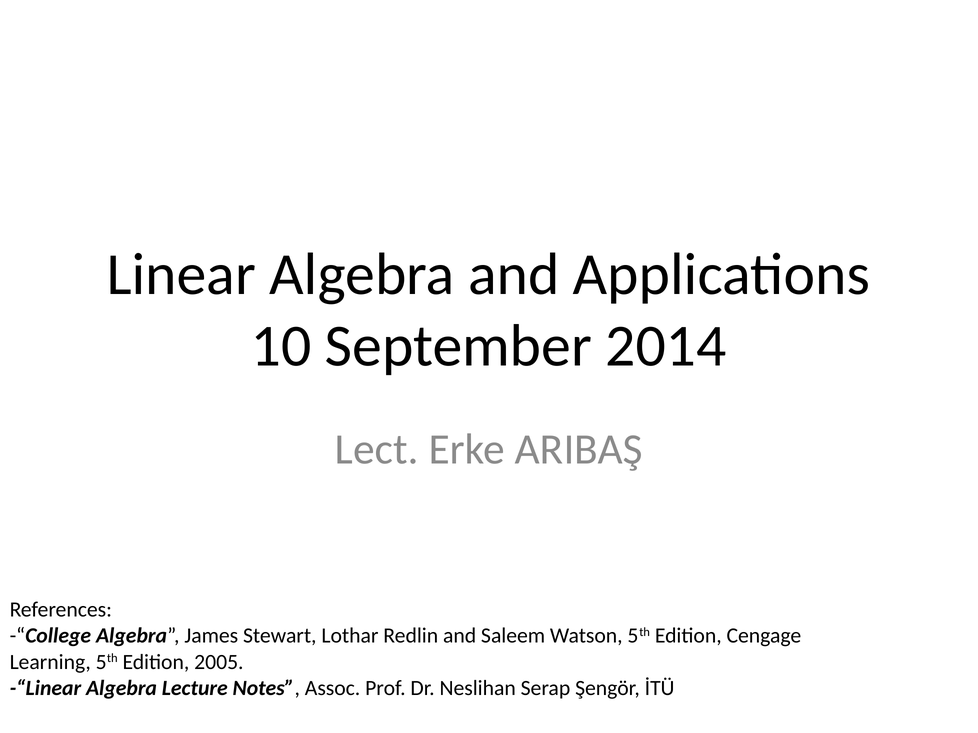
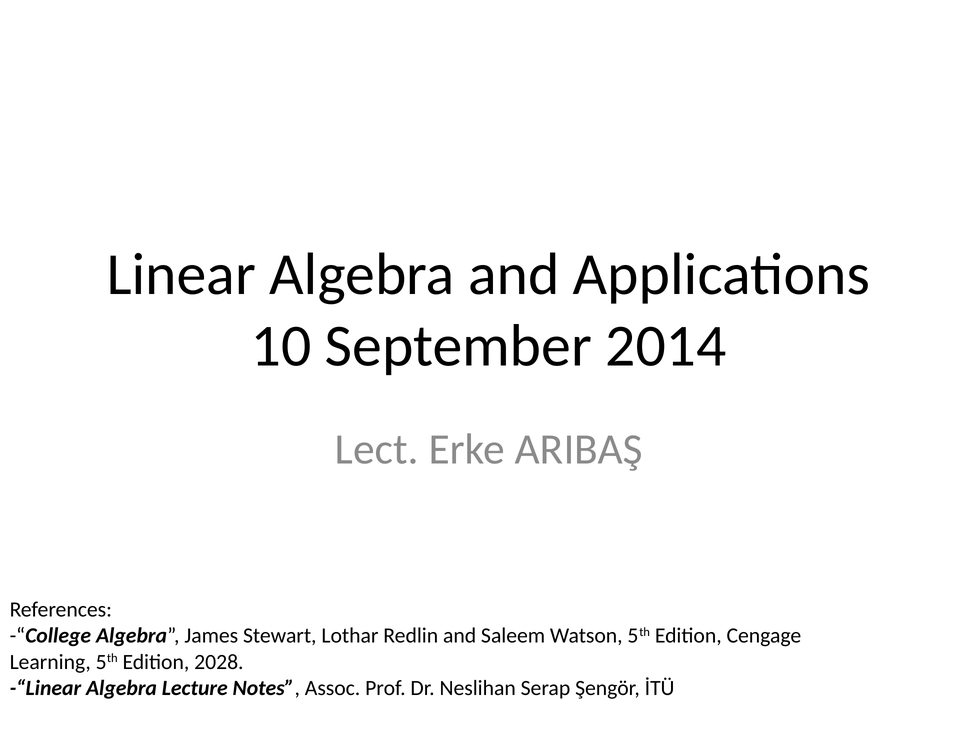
2005: 2005 -> 2028 (219, 662)
